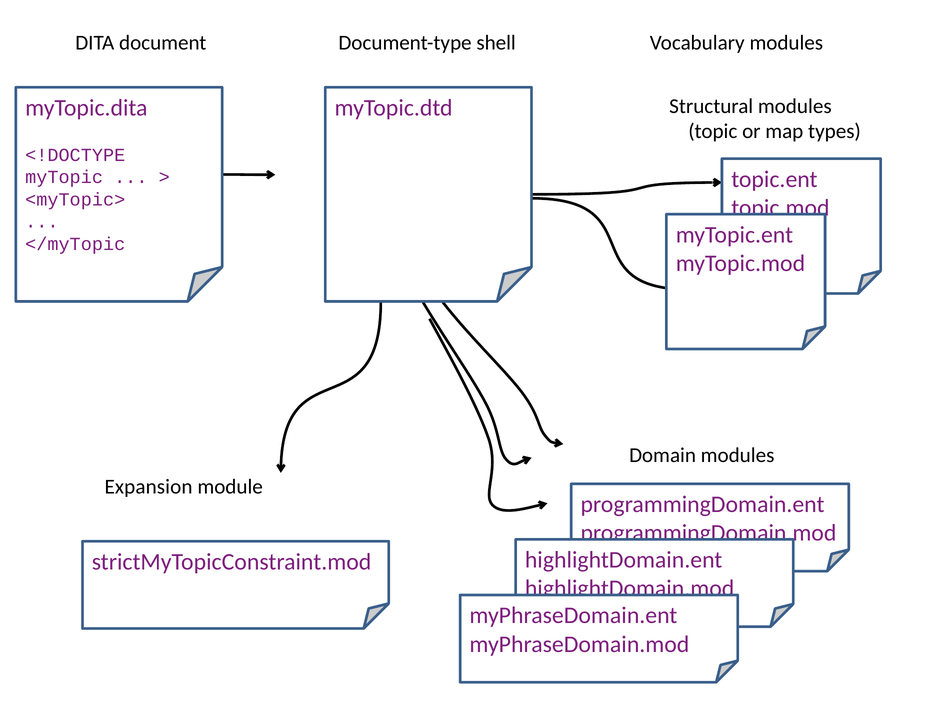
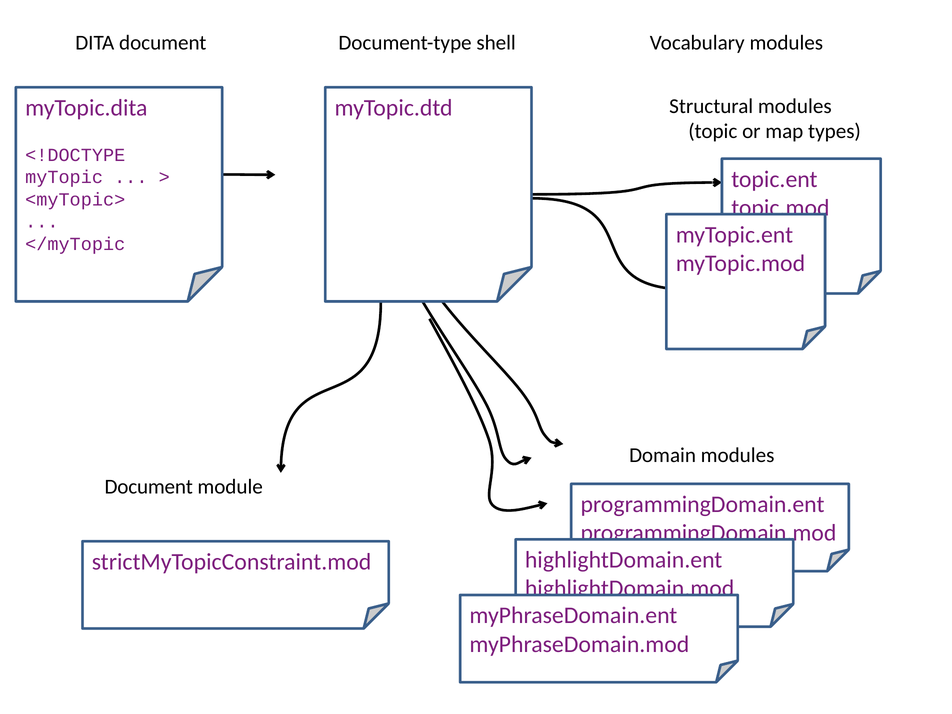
Expansion: Expansion -> Document (149, 487)
